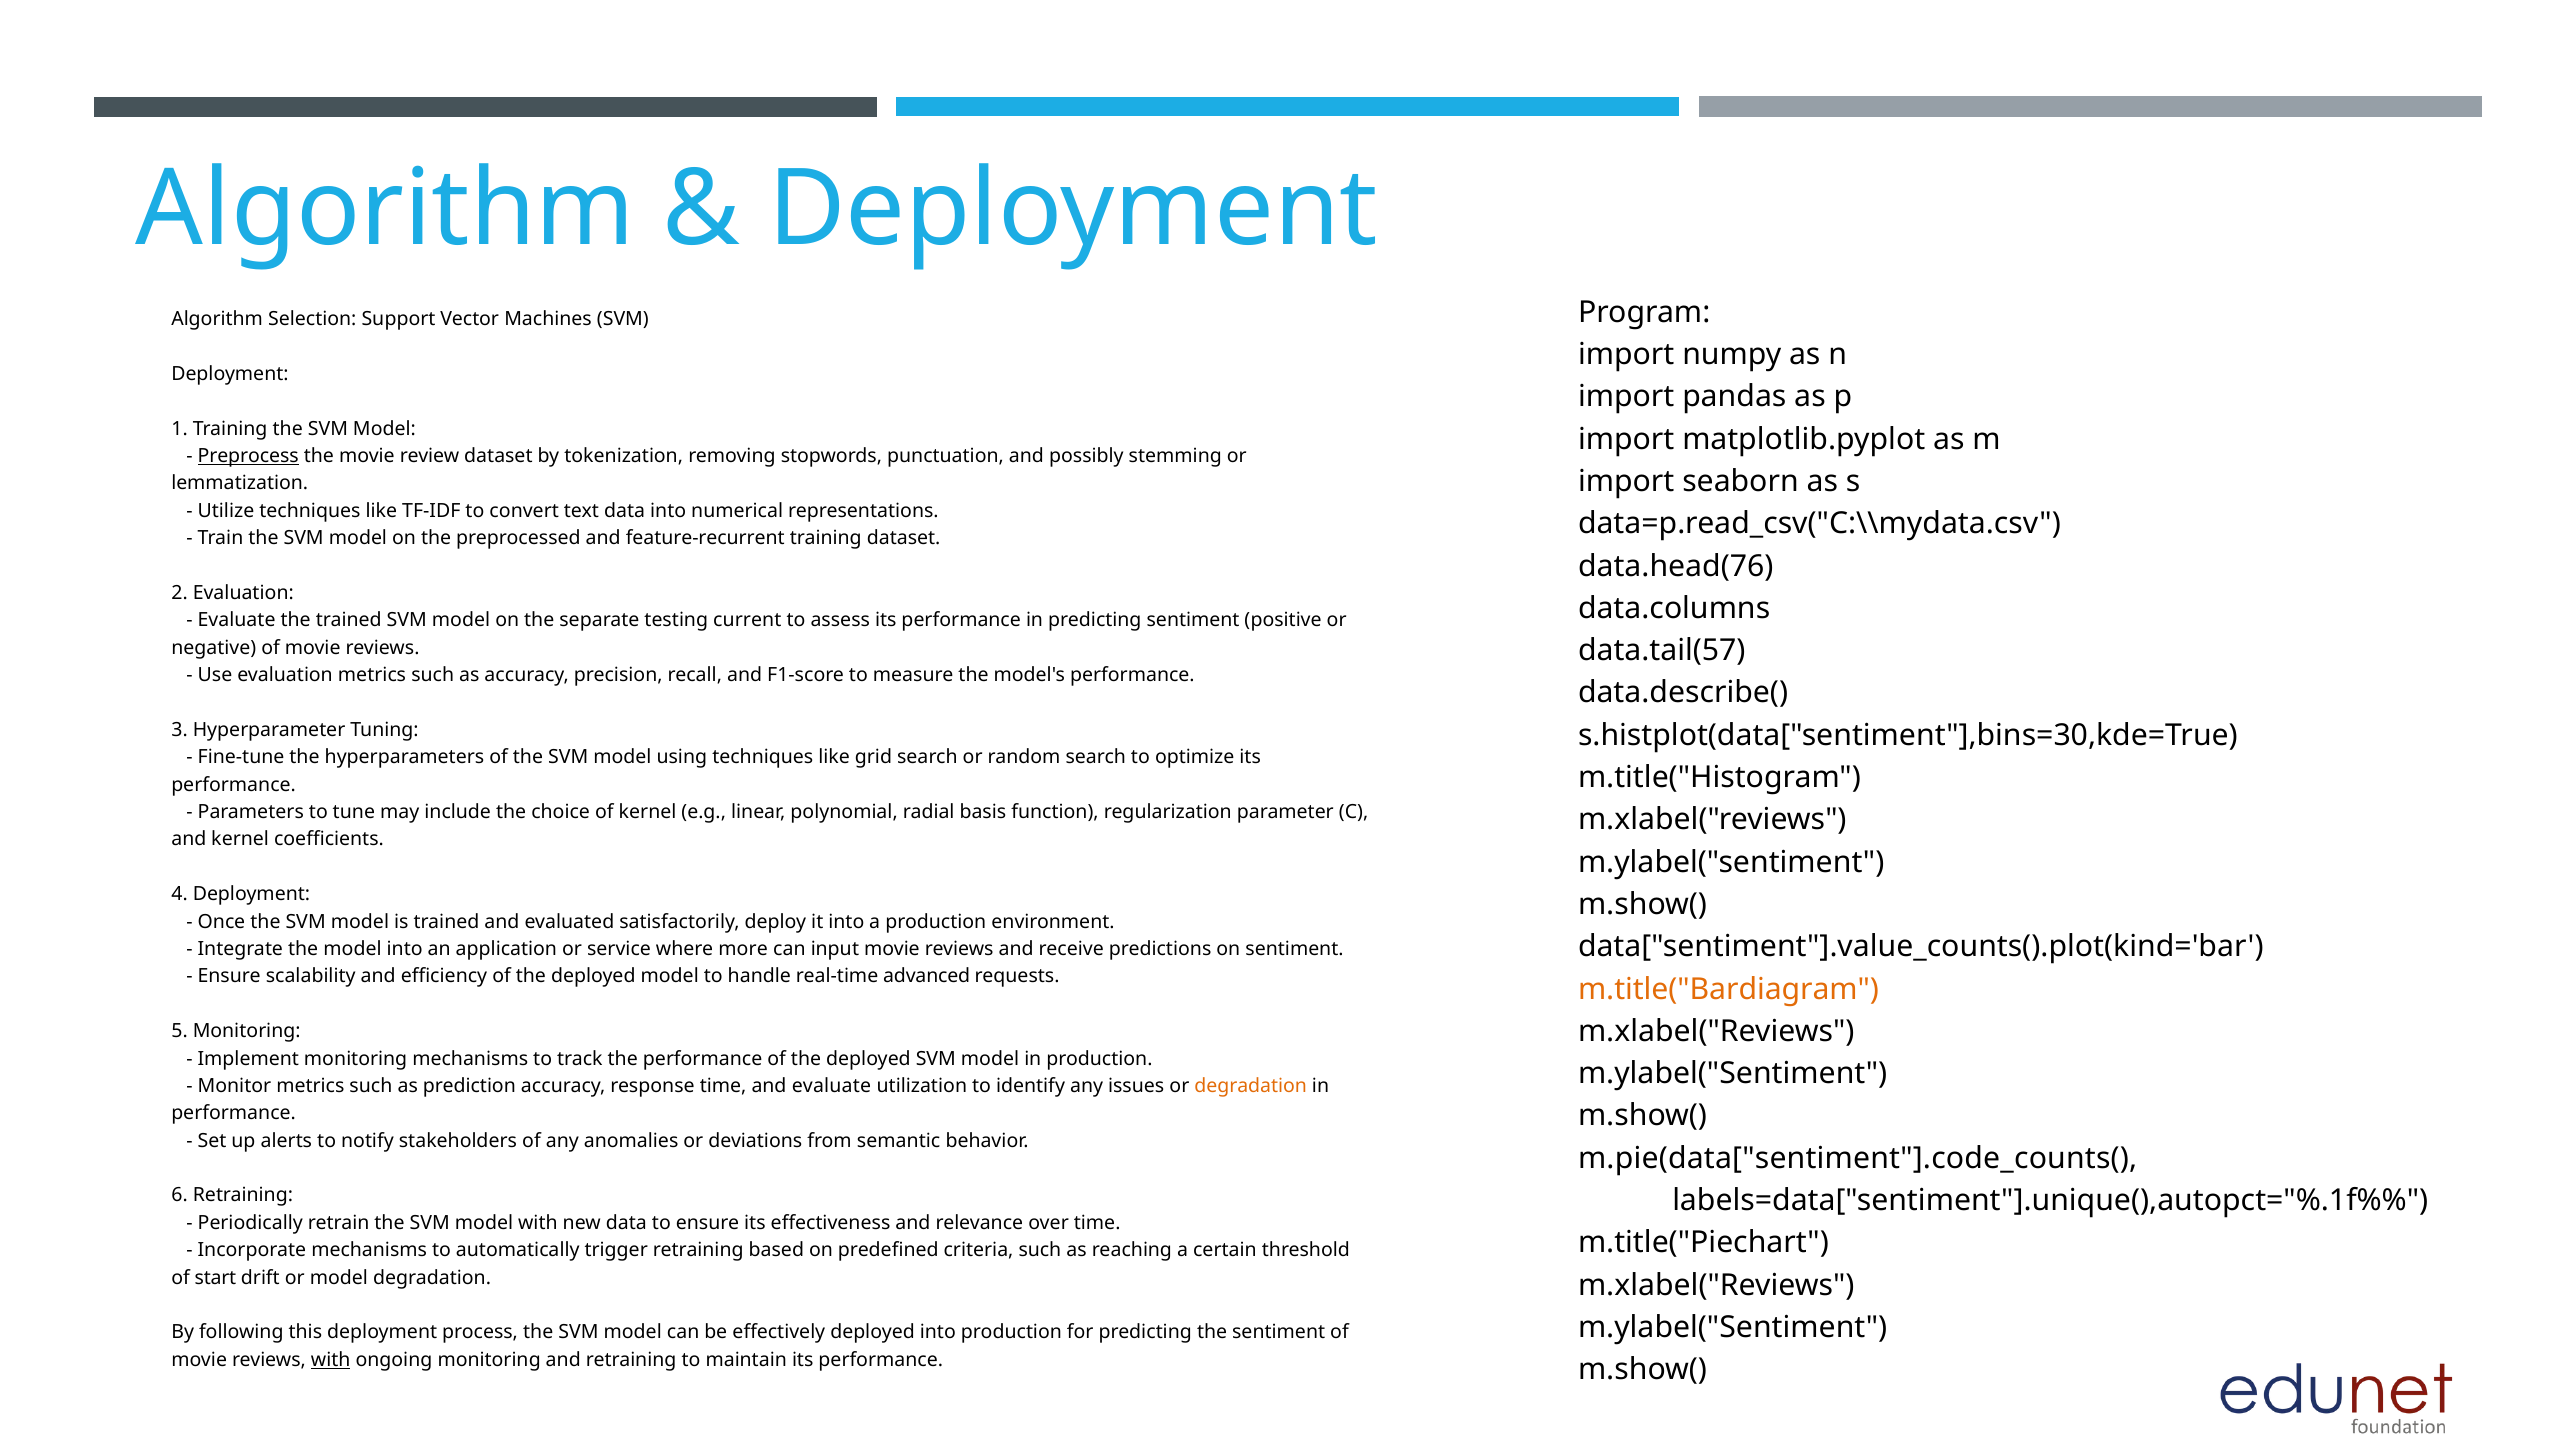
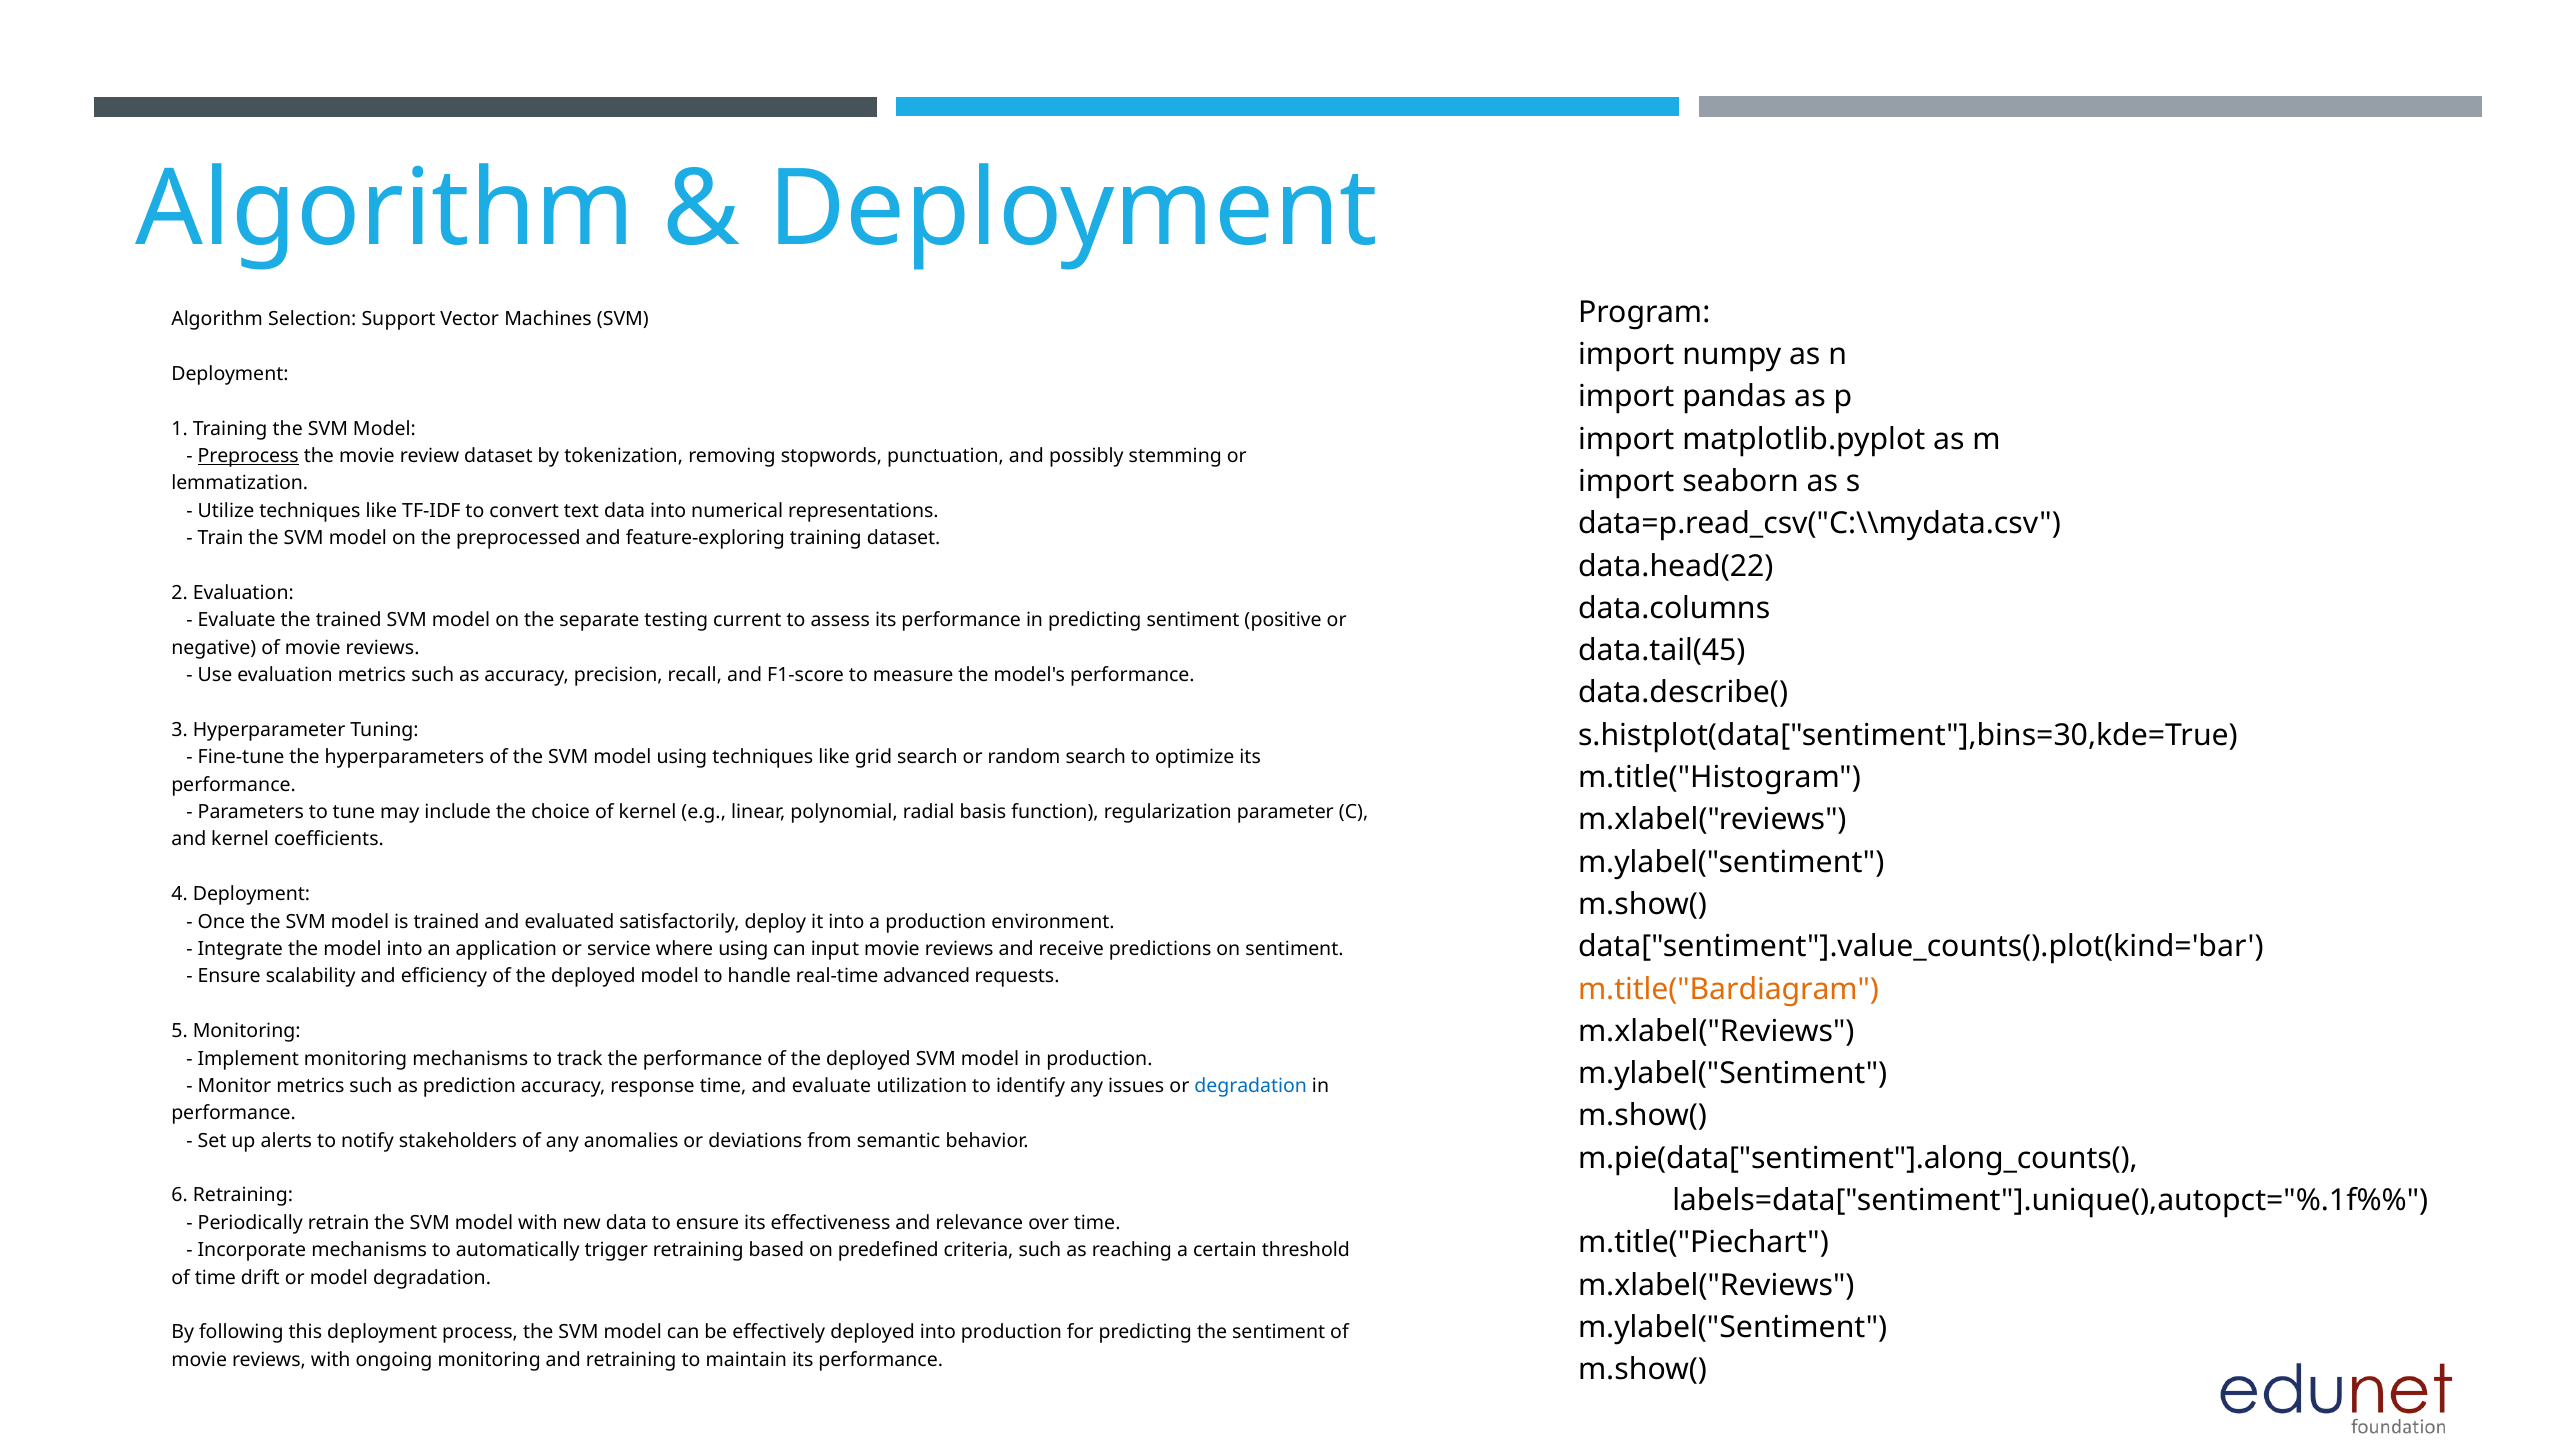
feature-recurrent: feature-recurrent -> feature-exploring (705, 538)
data.head(76: data.head(76 -> data.head(22 (1676, 566)
data.tail(57: data.tail(57 -> data.tail(45 (1662, 651)
where more: more -> using (743, 949)
degradation colour: orange -> blue (1251, 1086)
m.pie(data["sentiment"].code_counts(: m.pie(data["sentiment"].code_counts( -> m.pie(data["sentiment"].along_counts( (1858, 1158)
of start: start -> time (215, 1278)
with underline: present -> none (331, 1360)
